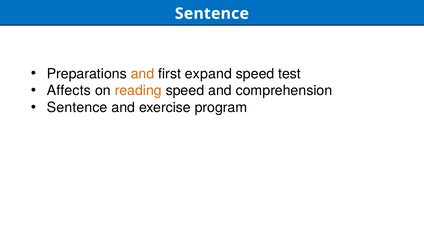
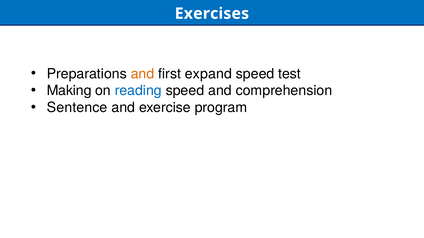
Sentence: Sentence -> Exercises (212, 14)
Affects: Affects -> Making (69, 91)
reading colour: orange -> blue (138, 91)
